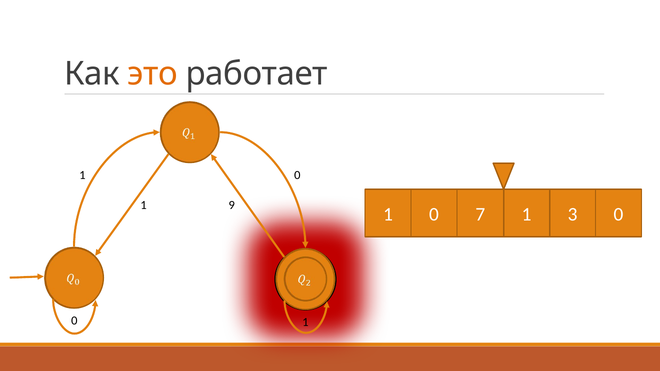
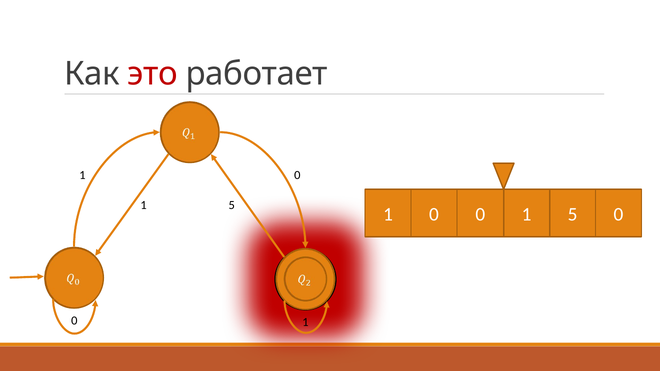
это colour: orange -> red (153, 74)
9: 9 -> 5 (232, 205)
1 0 7: 7 -> 0 (480, 215)
3: 3 -> 5 (573, 215)
